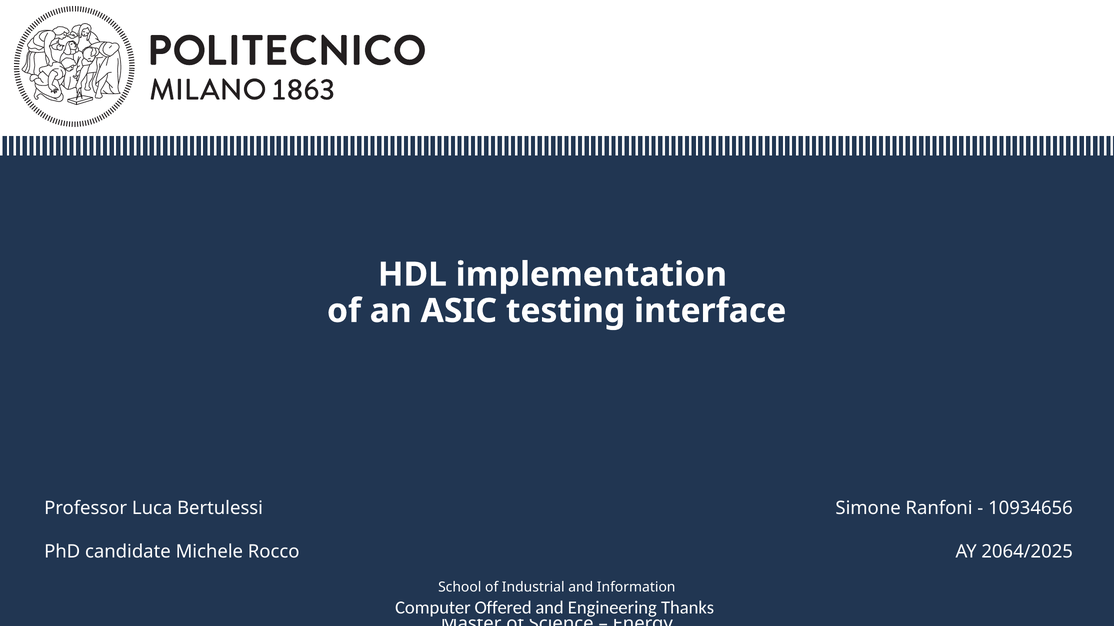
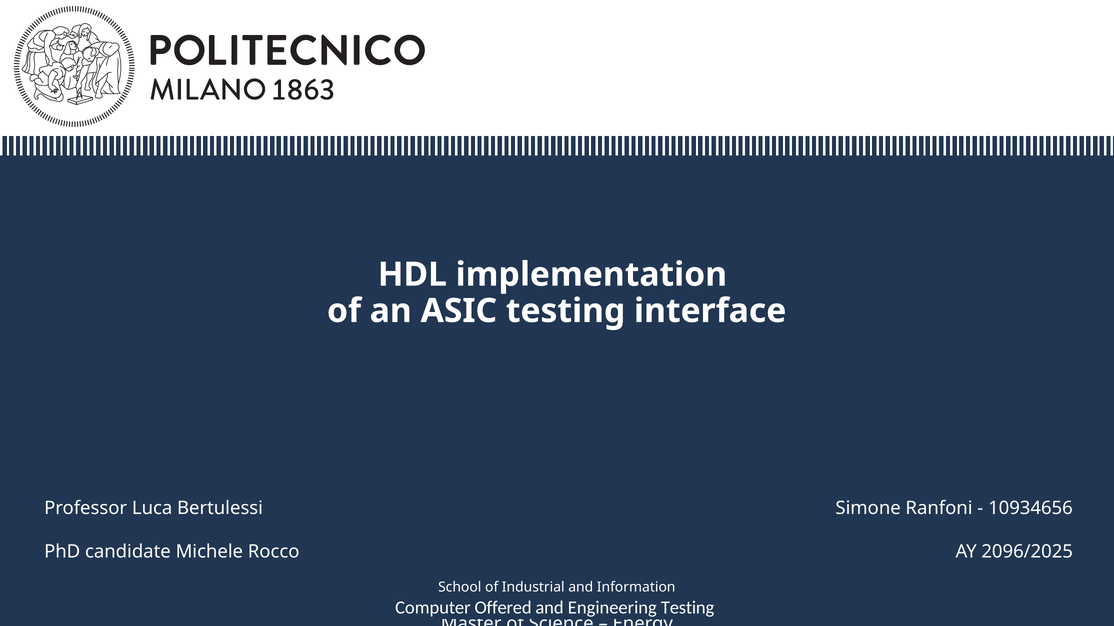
2064/2025: 2064/2025 -> 2096/2025 (1027, 552)
Thanks: Thanks -> Testing (688, 608)
